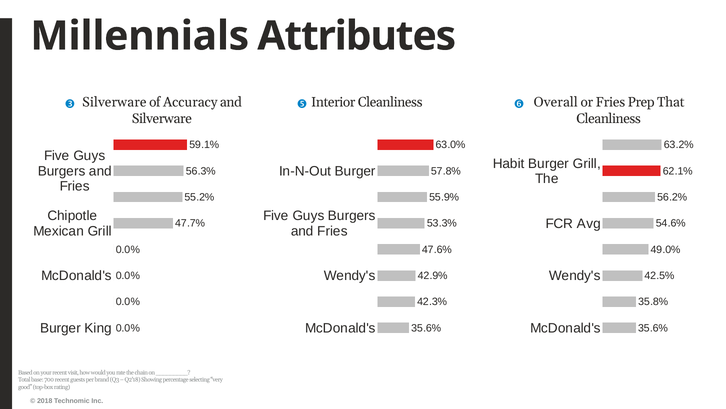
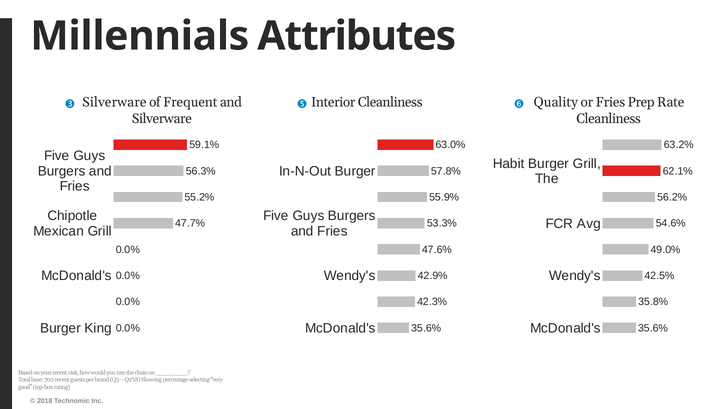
Accuracy: Accuracy -> Frequent (190, 102)
Overall: Overall -> Quality (556, 102)
Prep That: That -> Rate (671, 102)
